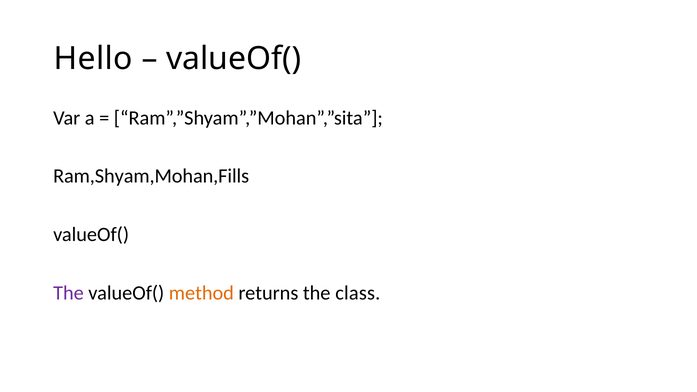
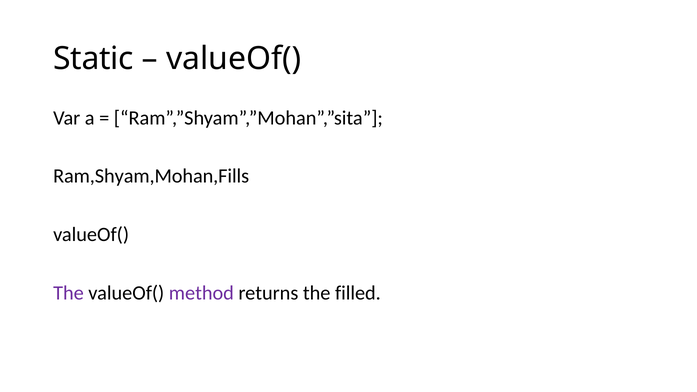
Hello: Hello -> Static (93, 59)
method colour: orange -> purple (201, 293)
class: class -> filled (358, 293)
